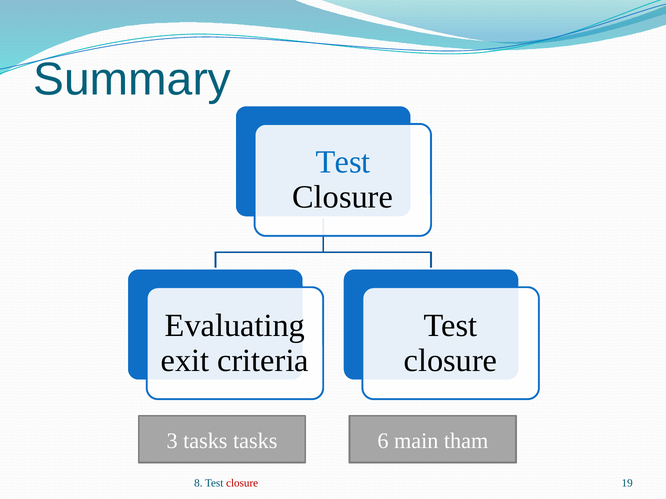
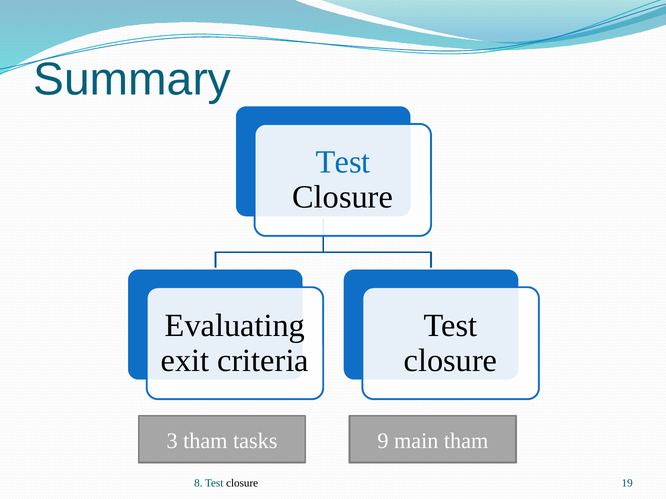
3 tasks: tasks -> tham (205, 441)
6: 6 -> 9 (383, 441)
closure colour: red -> black (242, 484)
